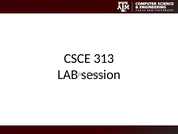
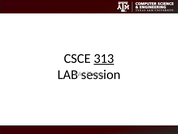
313 underline: none -> present (104, 58)
